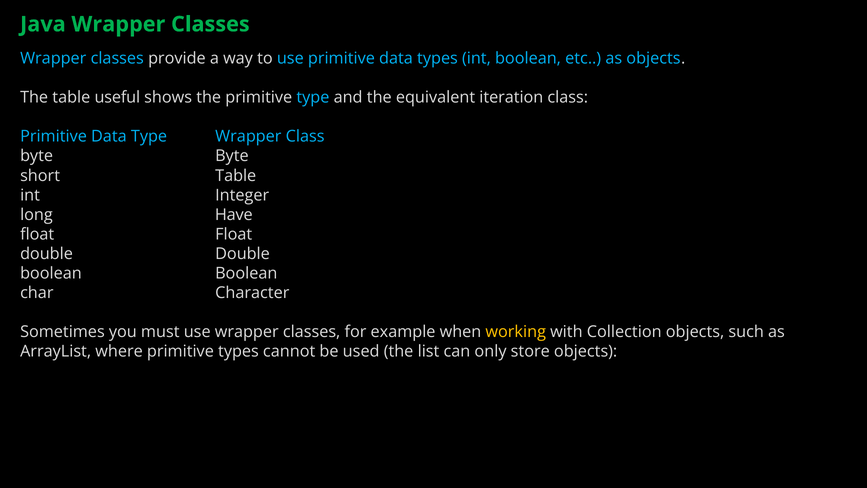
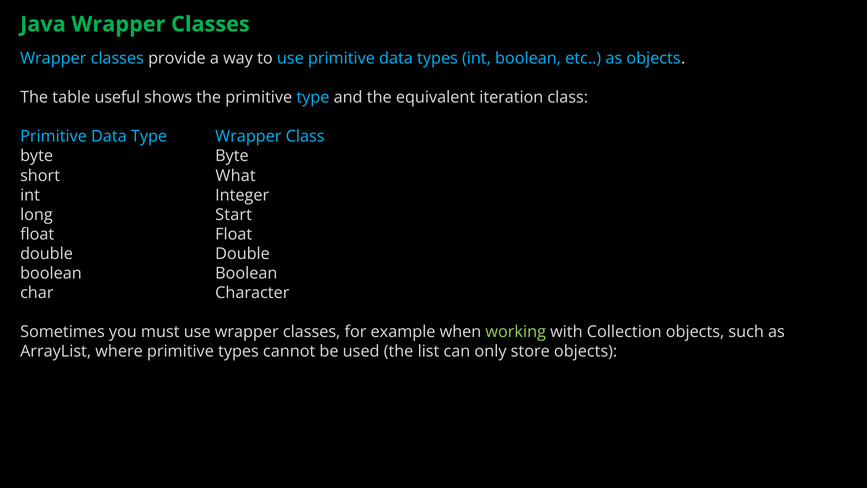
short Table: Table -> What (236, 176)
Have: Have -> Start (234, 215)
working colour: yellow -> light green (516, 332)
